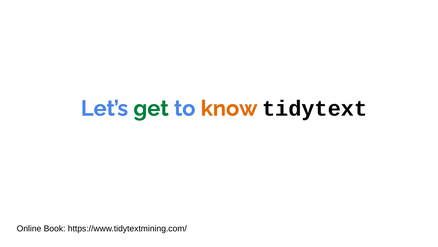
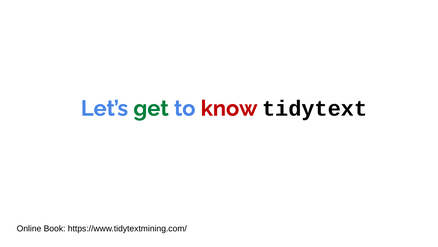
know colour: orange -> red (229, 108)
